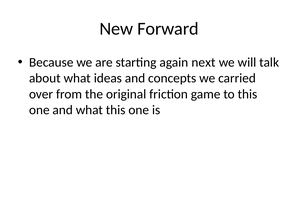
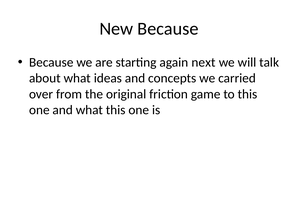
New Forward: Forward -> Because (168, 29)
